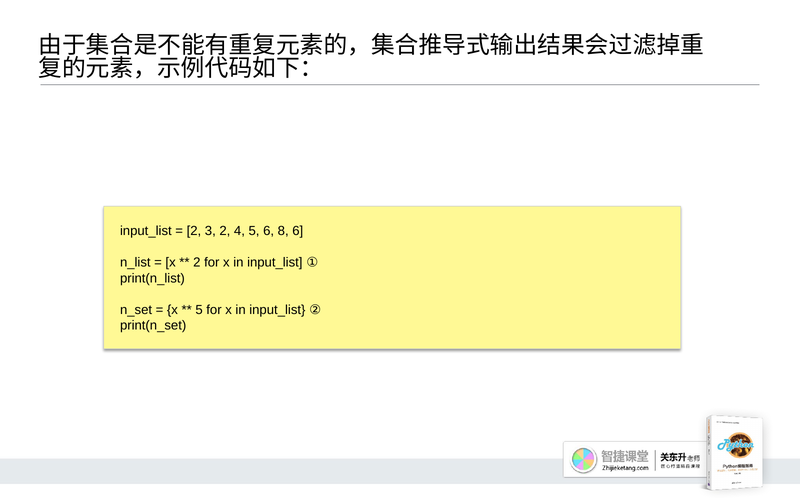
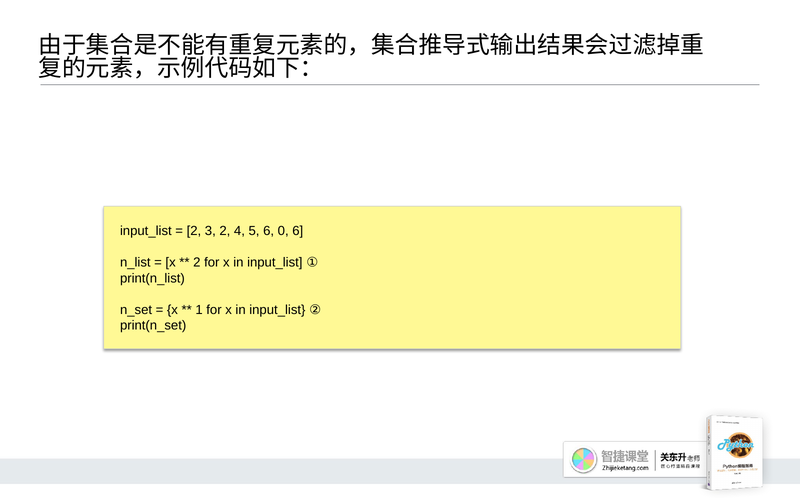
8: 8 -> 0 (283, 231)
5: 5 -> 1 (199, 310)
